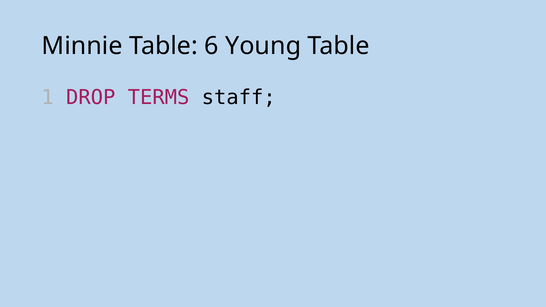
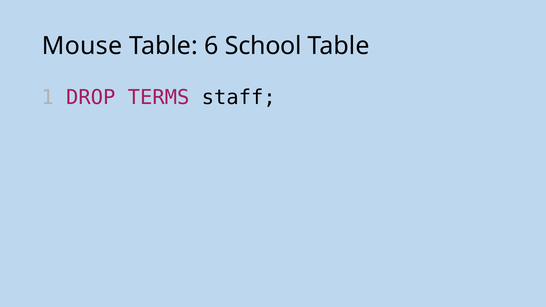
Minnie: Minnie -> Mouse (82, 46)
Young: Young -> School (263, 46)
